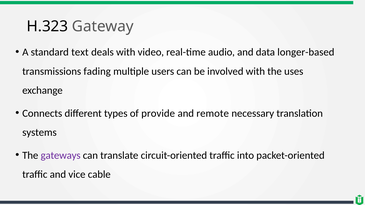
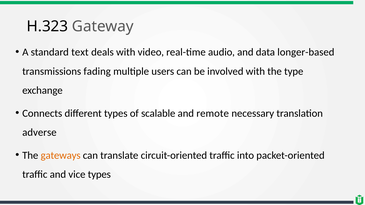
uses: uses -> type (294, 71)
provide: provide -> scalable (158, 113)
systems: systems -> adverse (39, 133)
gateways colour: purple -> orange (61, 156)
vice cable: cable -> types (99, 175)
